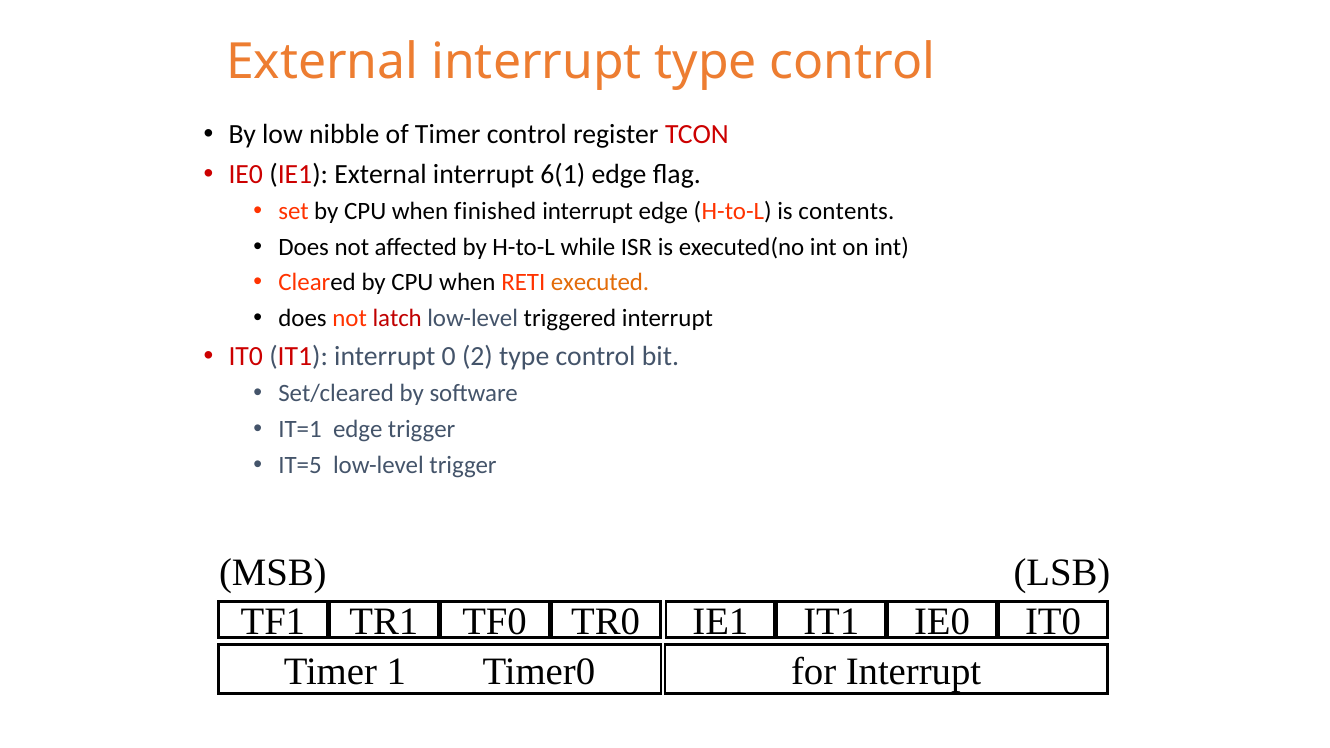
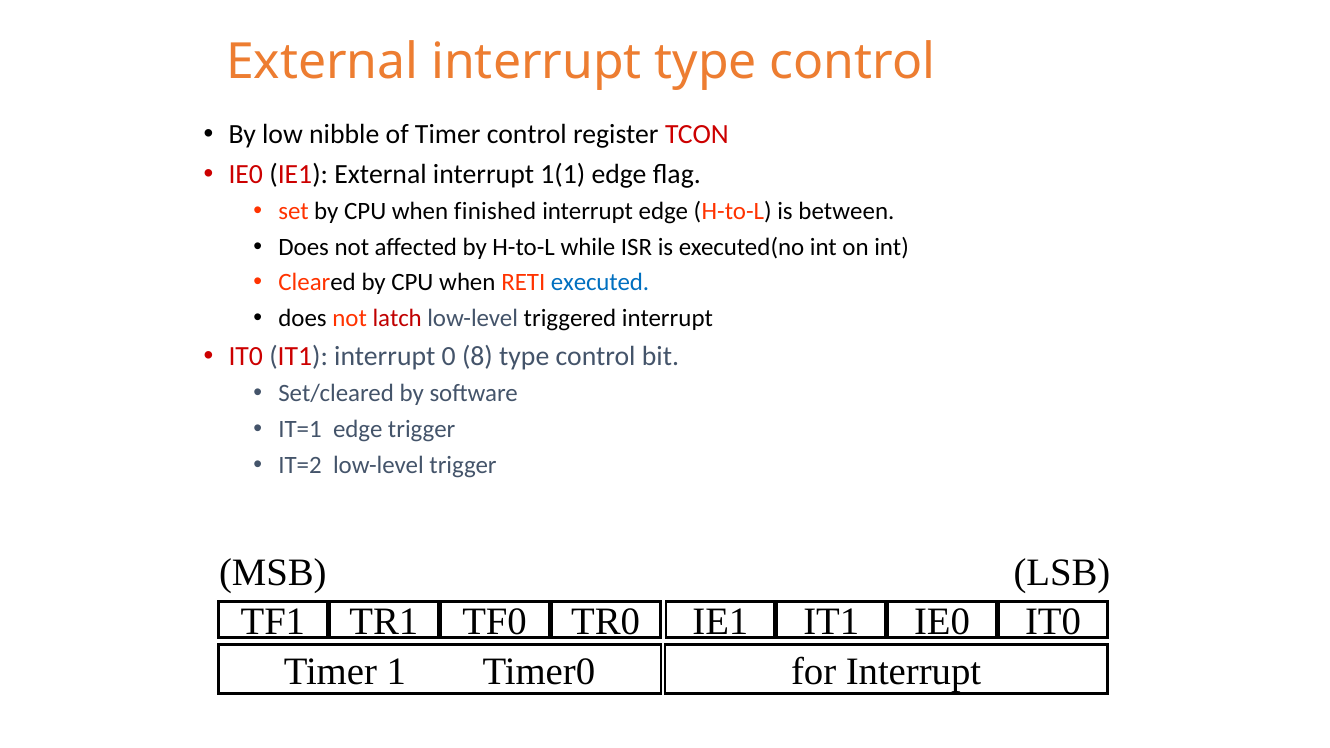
6(1: 6(1 -> 1(1 (563, 174)
contents: contents -> between (846, 211)
executed colour: orange -> blue (600, 283)
2: 2 -> 8 (477, 357)
IT=5: IT=5 -> IT=2 (300, 465)
